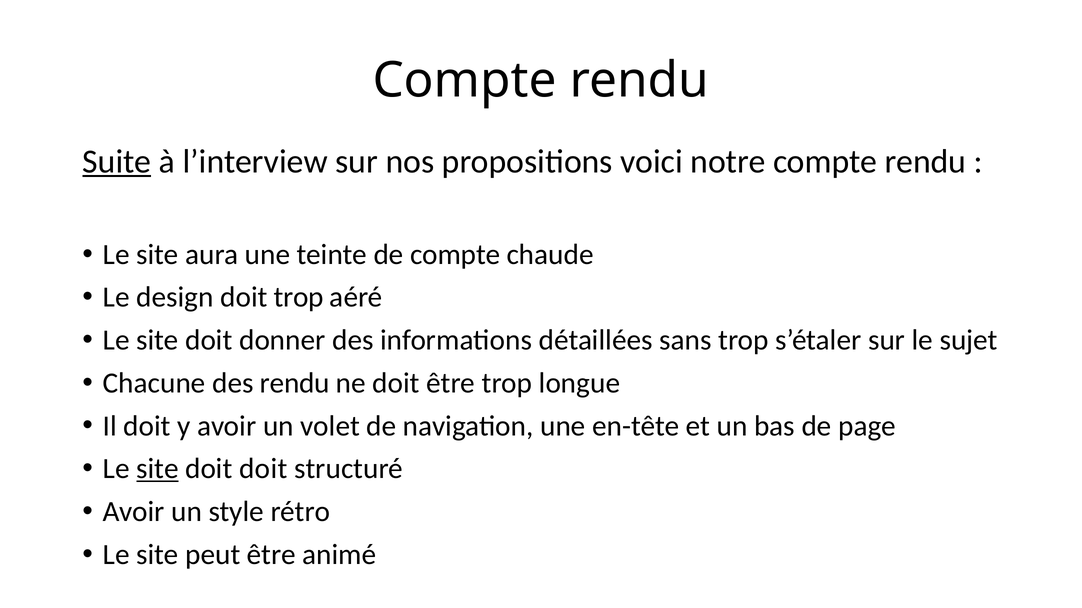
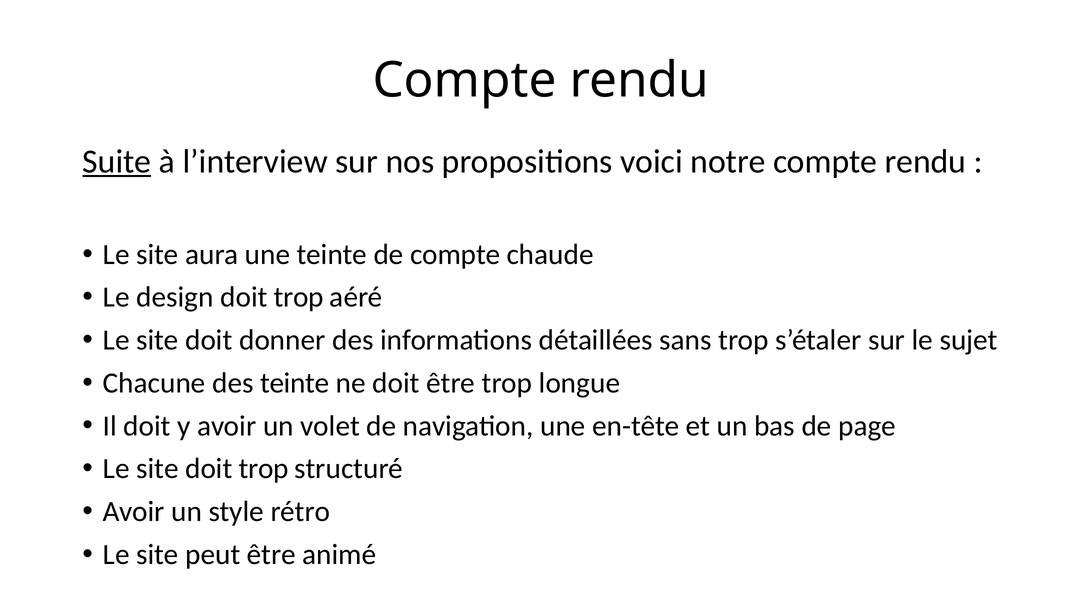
des rendu: rendu -> teinte (295, 383)
site underline: present -> none (157, 469)
doit: doit -> trop (264, 469)
